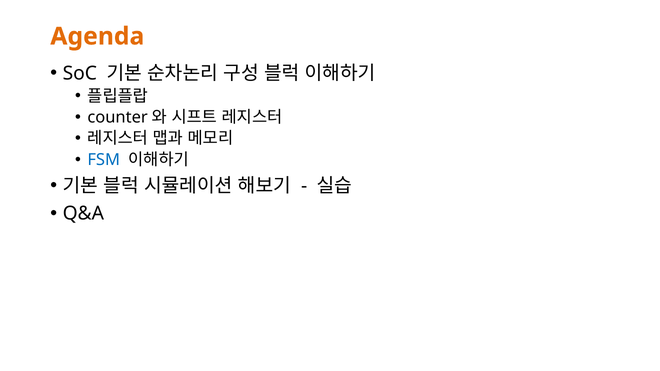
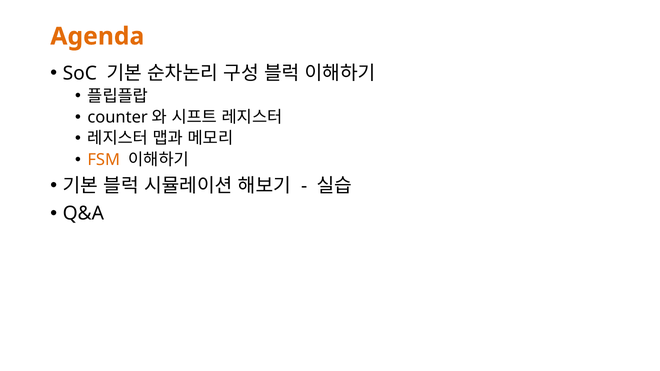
FSM colour: blue -> orange (104, 160)
